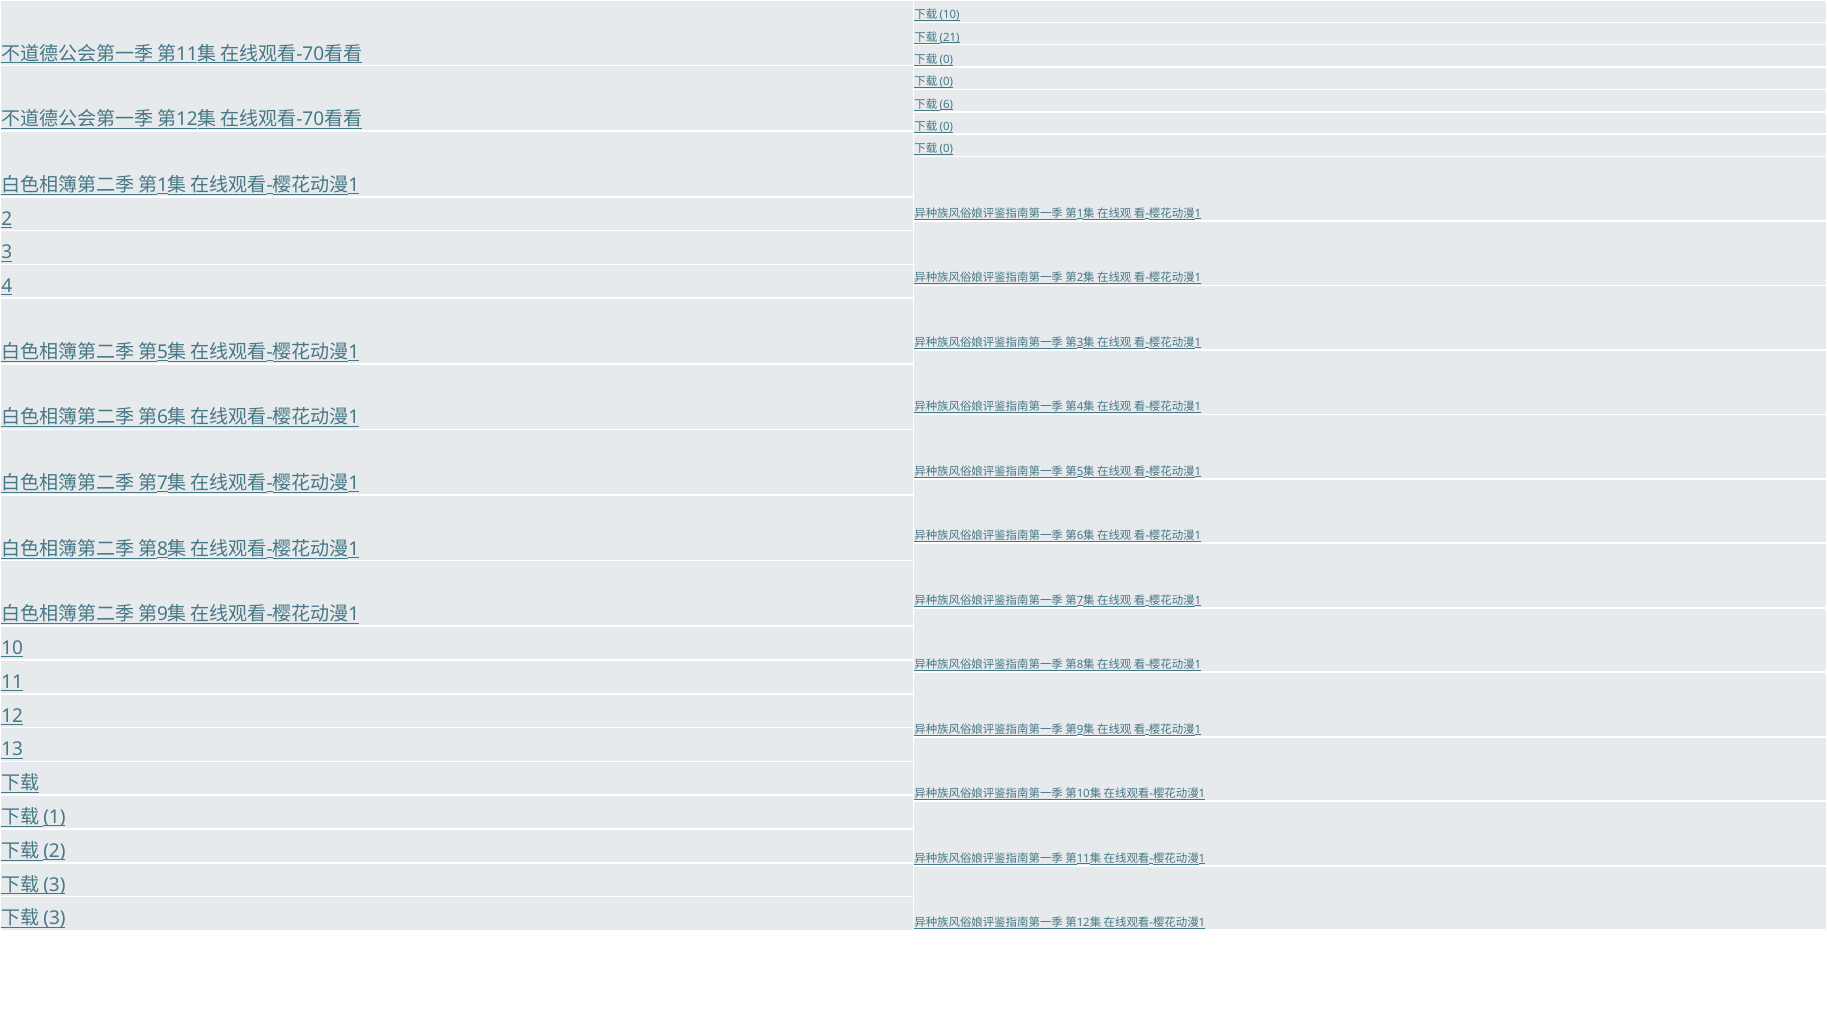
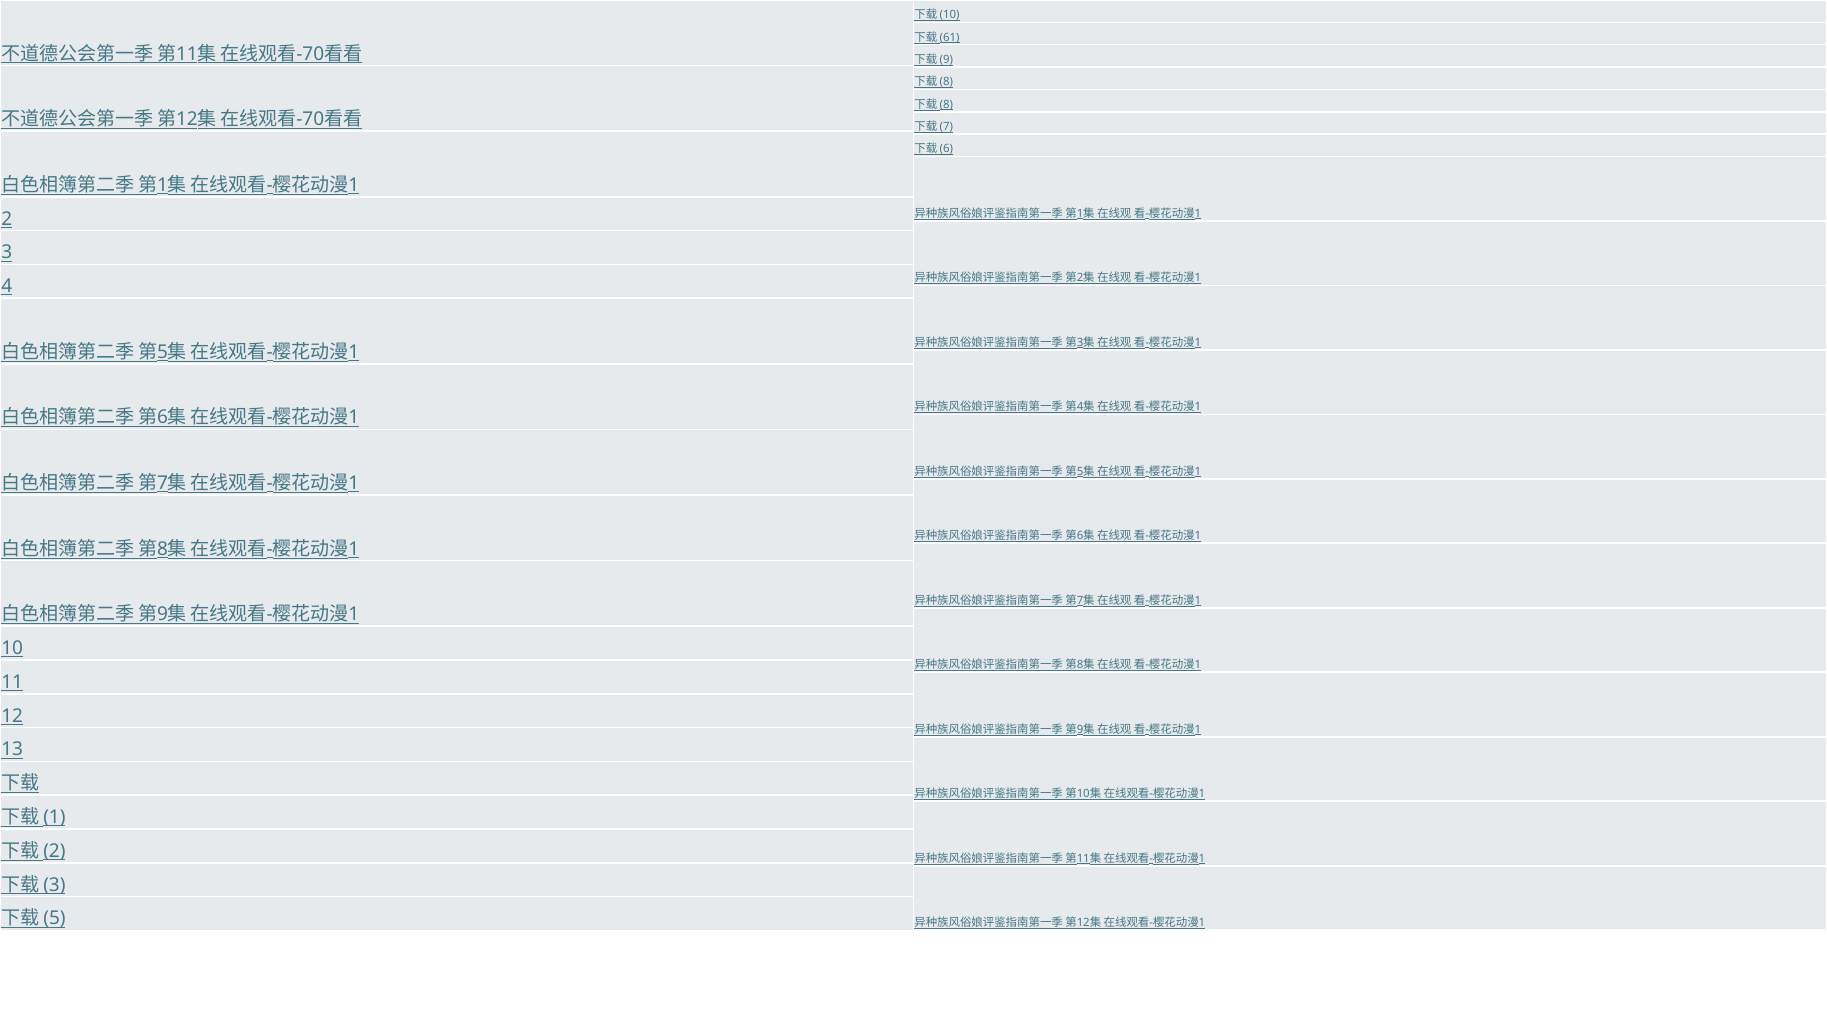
21: 21 -> 61 (950, 37)
0: 0 -> 9 (946, 60)
0: 0 -> 8 (946, 82)
6: 6 -> 8 (946, 104)
0: 0 -> 7 (946, 127)
0: 0 -> 6 (946, 149)
3: 3 -> 5 (54, 918)
